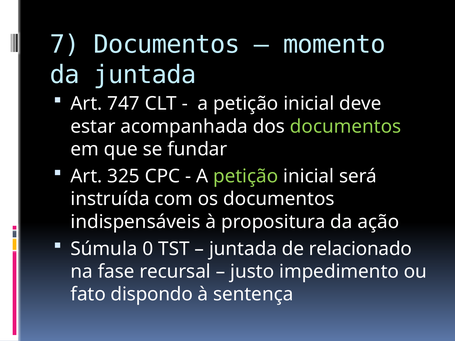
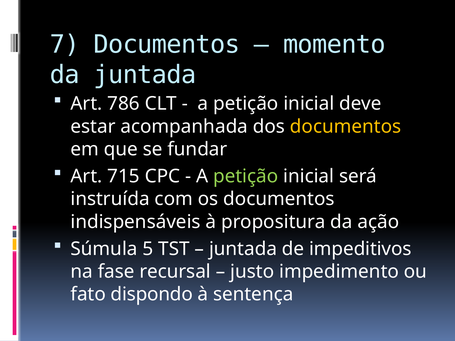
747: 747 -> 786 (124, 104)
documentos colour: light green -> yellow (346, 127)
325: 325 -> 715 (124, 176)
0: 0 -> 5 (148, 249)
relacionado: relacionado -> impeditivos (360, 249)
